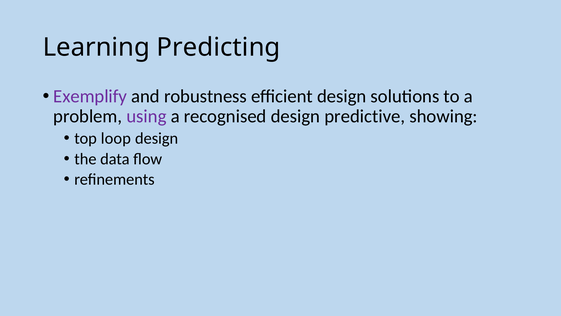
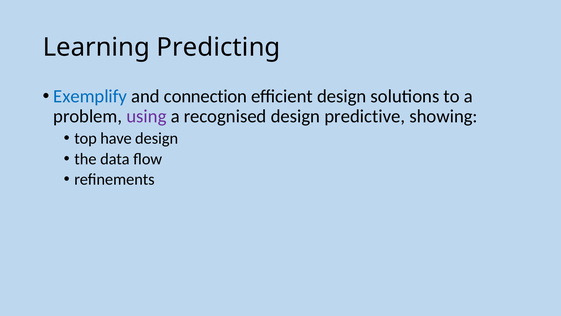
Exemplify colour: purple -> blue (90, 96)
robustness: robustness -> connection (206, 96)
loop: loop -> have (116, 138)
